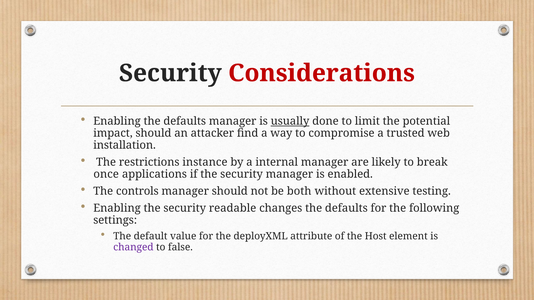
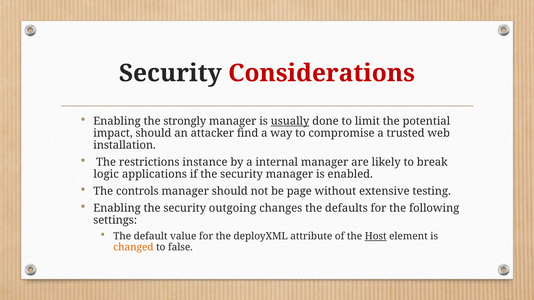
Enabling the defaults: defaults -> strongly (185, 121)
once: once -> logic (106, 174)
both: both -> page (299, 191)
readable: readable -> outgoing (233, 208)
Host underline: none -> present (376, 237)
changed colour: purple -> orange (133, 247)
